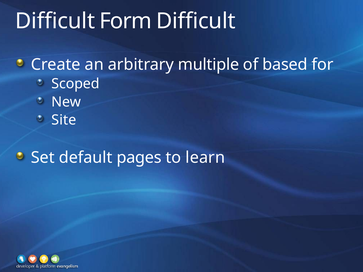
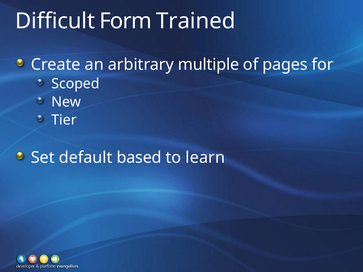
Form Difficult: Difficult -> Trained (196, 21)
based: based -> pages (285, 65)
Site: Site -> Tier (64, 120)
pages: pages -> based (139, 158)
